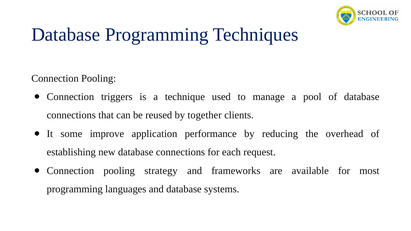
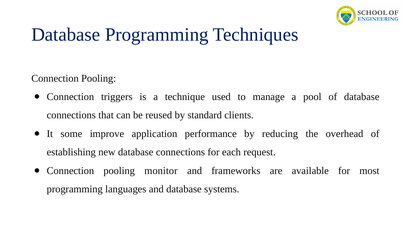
together: together -> standard (205, 115)
strategy: strategy -> monitor (161, 171)
